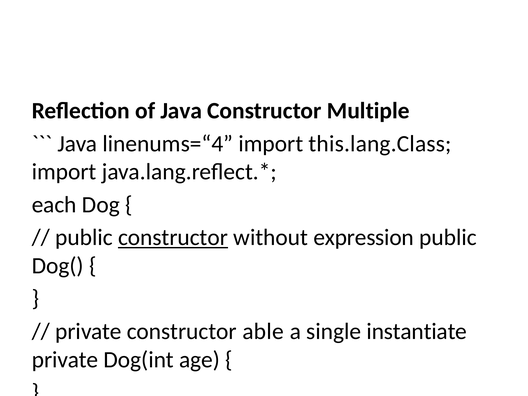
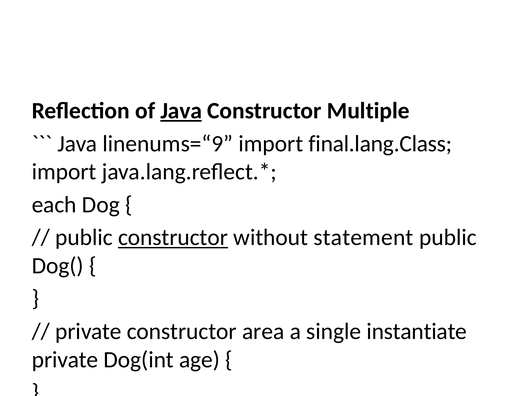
Java underline: none -> present (181, 111)
linenums=“4: linenums=“4 -> linenums=“9 (168, 144)
this.lang.Class: this.lang.Class -> final.lang.Class (380, 144)
expression: expression -> statement (363, 238)
able: able -> area (263, 331)
